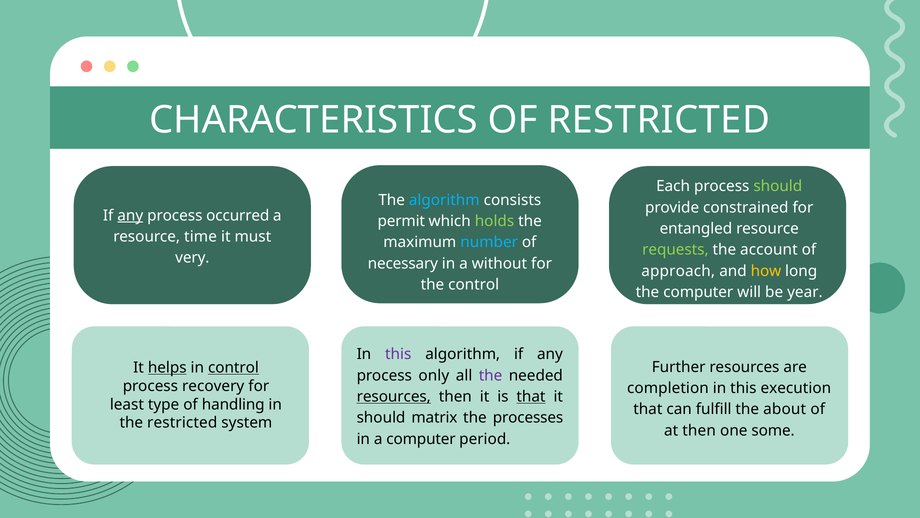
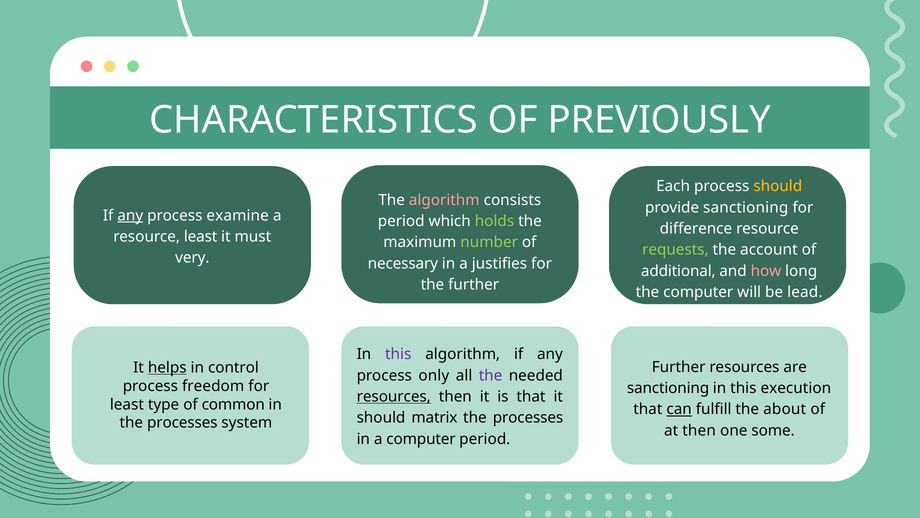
OF RESTRICTED: RESTRICTED -> PREVIOUSLY (659, 120)
should colour: light green -> yellow (778, 186)
algorithm colour: light blue -> pink (444, 200)
provide constrained: constrained -> sanctioning (746, 207)
occurred: occurred -> examine (238, 215)
permit: permit -> period (401, 221)
entangled: entangled -> difference (696, 228)
resource time: time -> least (201, 236)
number colour: light blue -> light green (489, 242)
without: without -> justifies (499, 263)
approach: approach -> additional (678, 271)
how colour: yellow -> pink (766, 271)
the control: control -> further (474, 284)
year: year -> lead (805, 292)
control underline: present -> none (233, 367)
recovery: recovery -> freedom (213, 386)
completion: completion -> sanctioning (668, 388)
that underline: present -> none (531, 396)
handling: handling -> common (233, 404)
can underline: none -> present (679, 409)
restricted: restricted -> processes (182, 422)
